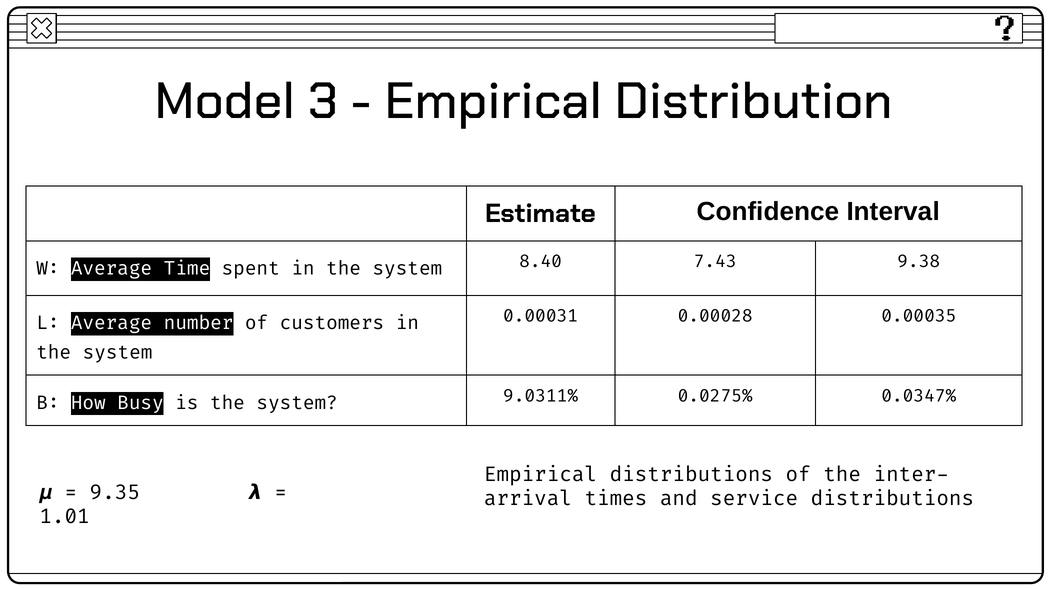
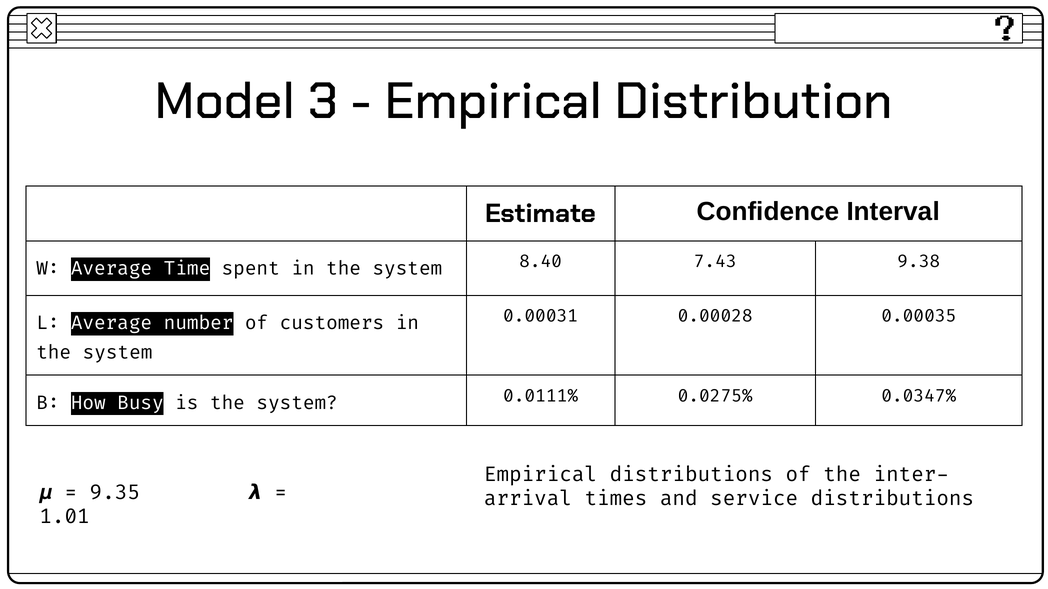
9.0311%: 9.0311% -> 0.0111% (541, 396)
